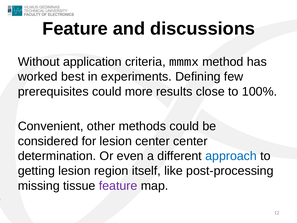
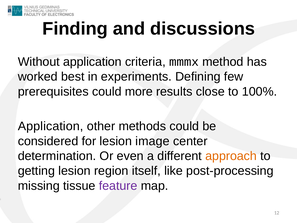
Feature: Feature -> Finding (75, 29)
Convenient: Convenient -> Application (51, 126)
lesion center: center -> image (152, 141)
approach colour: blue -> orange (231, 156)
